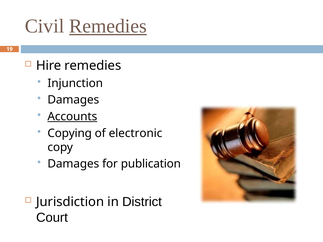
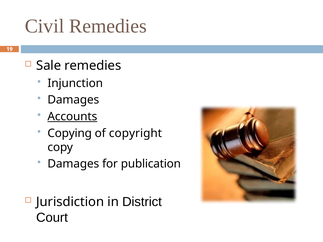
Remedies underline: present -> none (108, 26)
Hire: Hire -> Sale (49, 66)
electronic: electronic -> copyright (135, 133)
